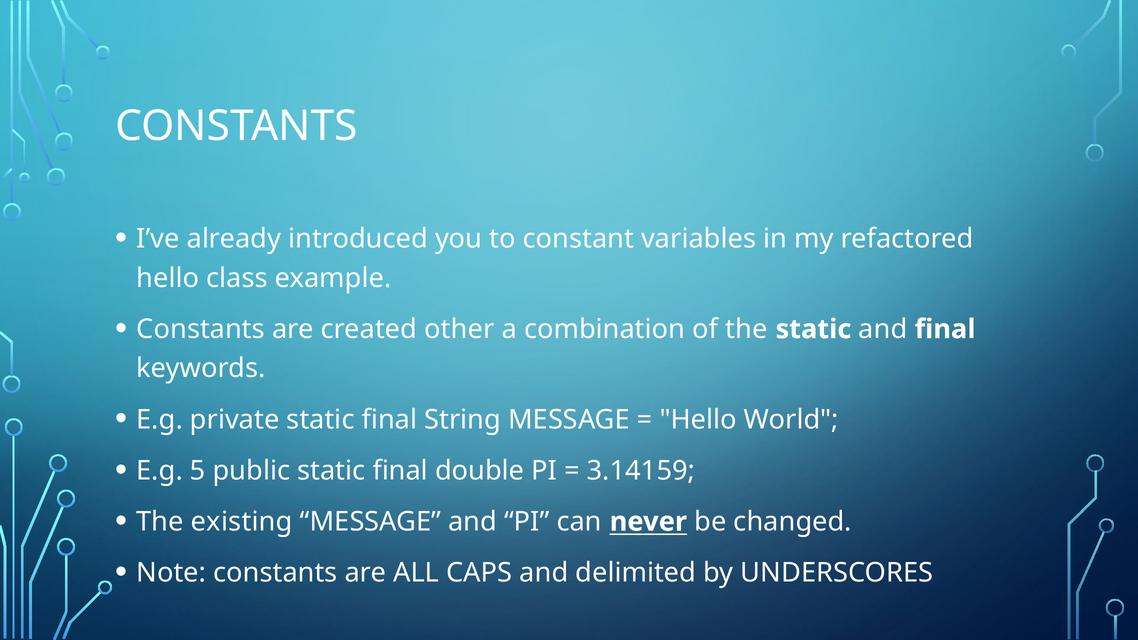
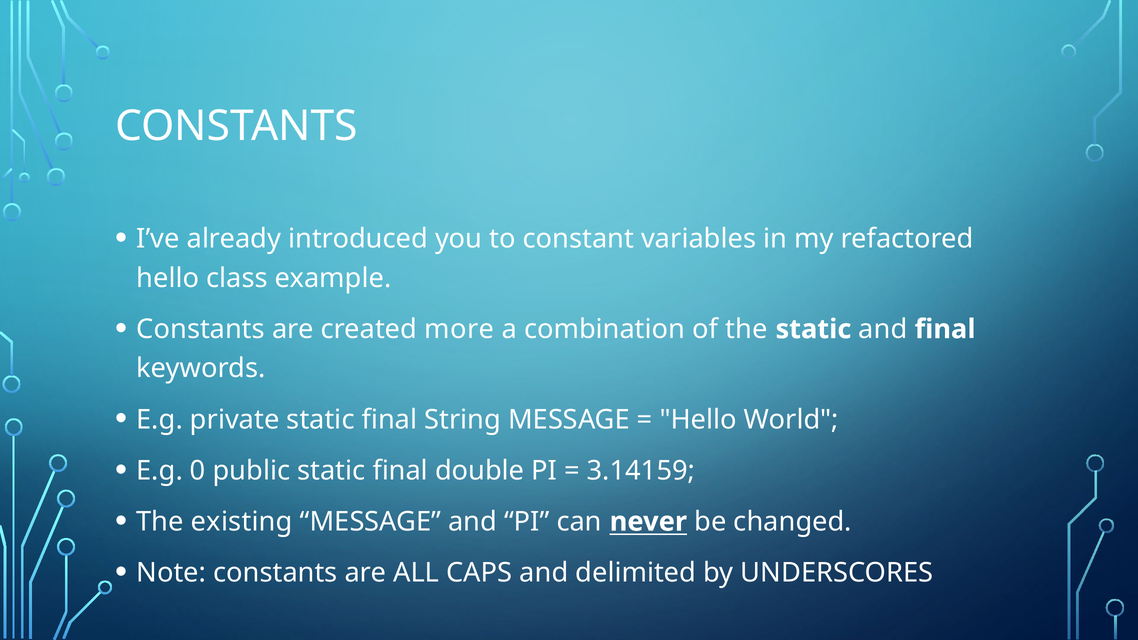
other: other -> more (459, 329)
5: 5 -> 0 (198, 471)
